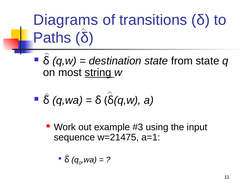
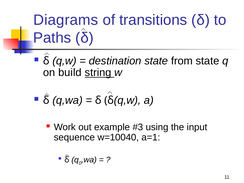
most: most -> build (70, 73)
w=21475: w=21475 -> w=10040 (118, 137)
